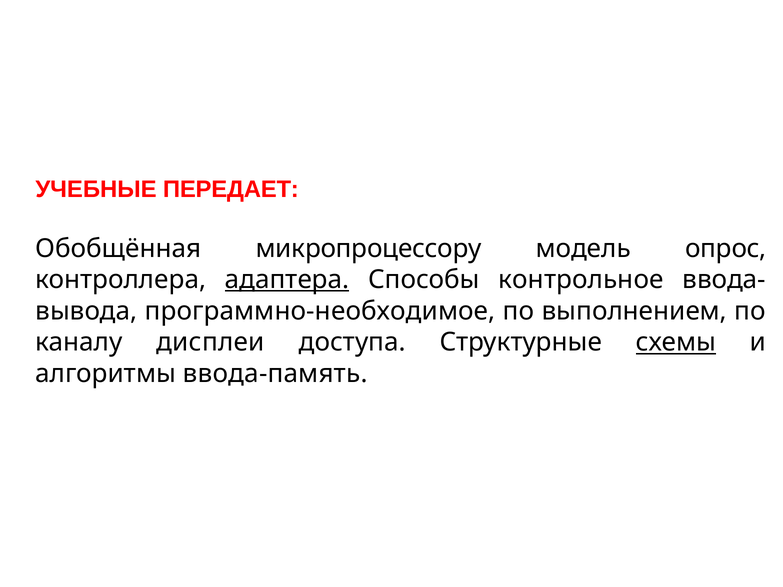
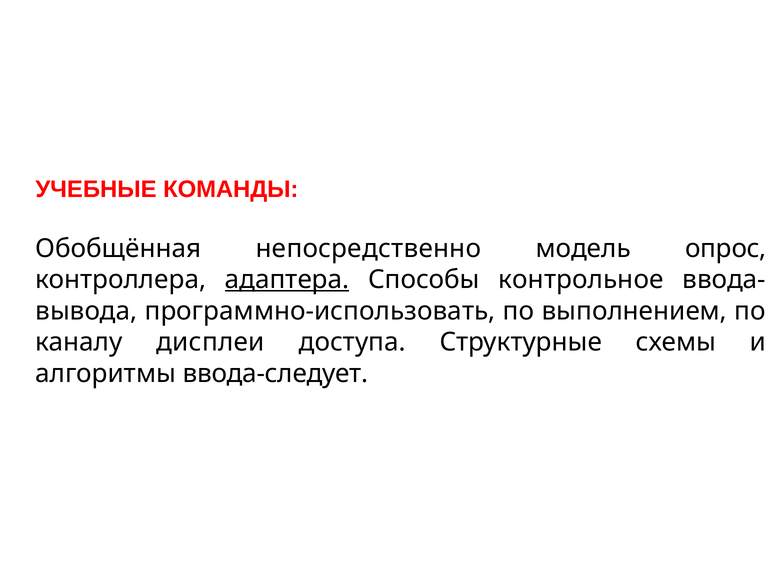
ПЕРЕДАЕТ: ПЕРЕДАЕТ -> КОМАНДЫ (231, 190)
микропроцессору: микропроцессору -> непосредственно (368, 249)
программно-необходимое: программно-необходимое -> программно-использовать (320, 311)
схемы underline: present -> none (676, 342)
ввода-память: ввода-память -> ввода-следует (275, 374)
